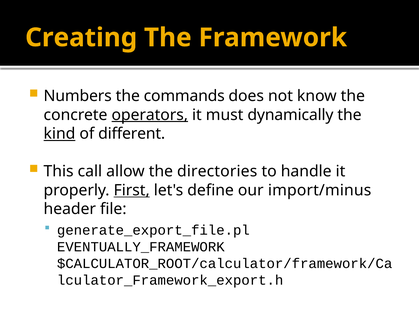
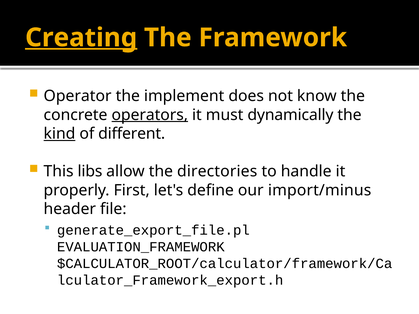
Creating underline: none -> present (81, 38)
Numbers: Numbers -> Operator (78, 96)
commands: commands -> implement (184, 96)
call: call -> libs (90, 172)
First underline: present -> none (132, 190)
EVENTUALLY_FRAMEWORK: EVENTUALLY_FRAMEWORK -> EVALUATION_FRAMEWORK (141, 247)
